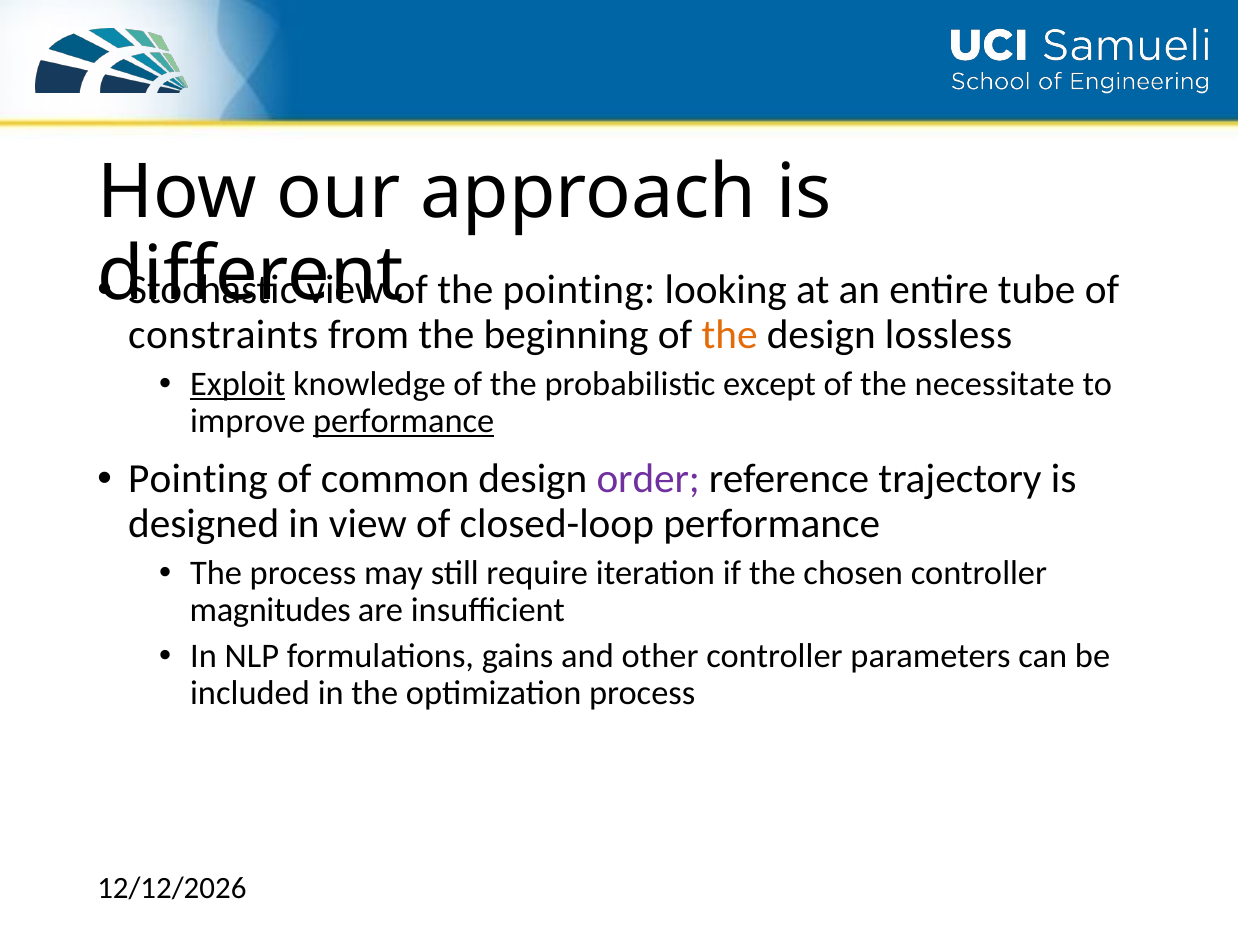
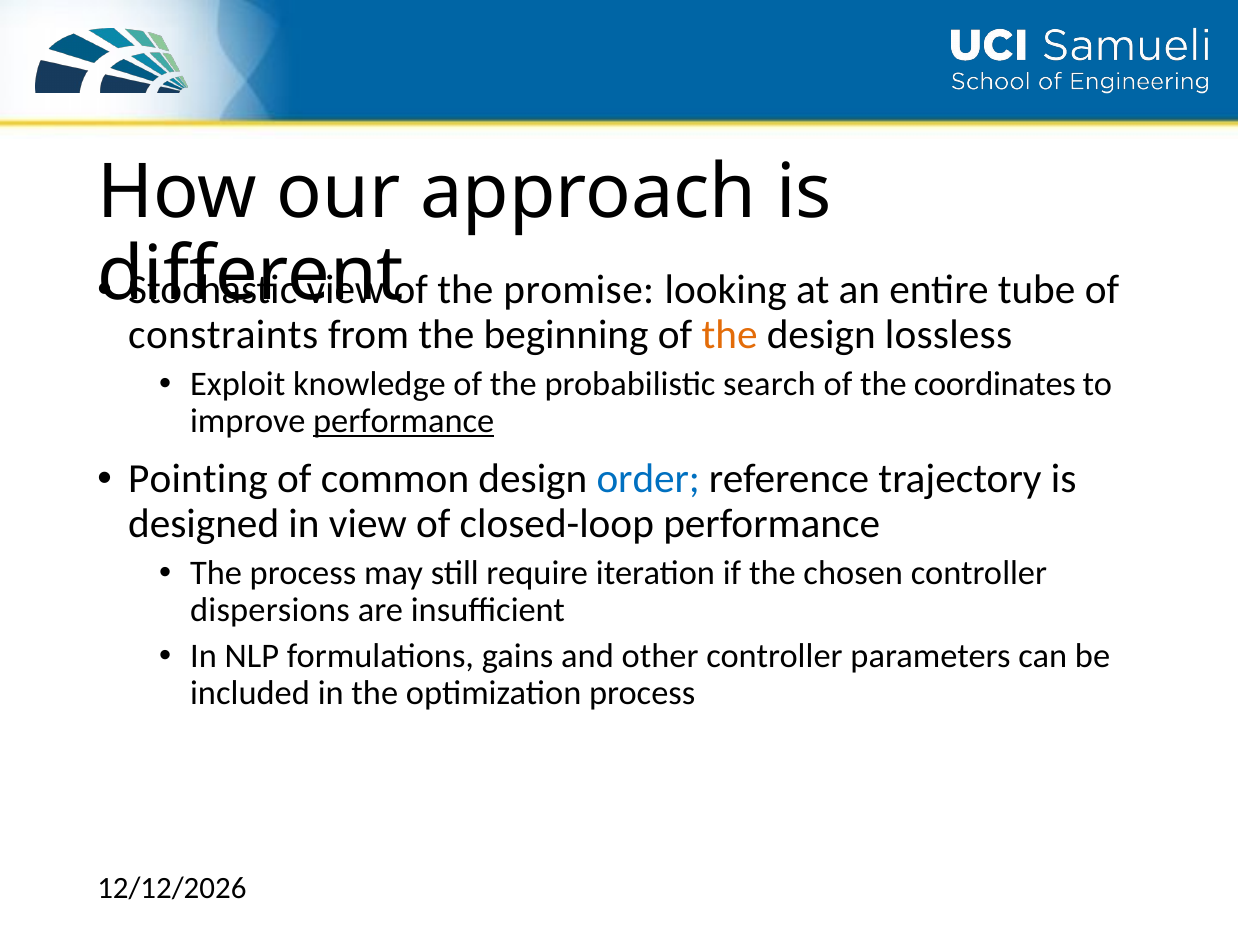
the pointing: pointing -> promise (579, 290)
Exploit underline: present -> none (238, 384)
except: except -> search (769, 384)
necessitate: necessitate -> coordinates (995, 384)
order colour: purple -> blue (648, 479)
magnitudes: magnitudes -> dispersions (270, 610)
